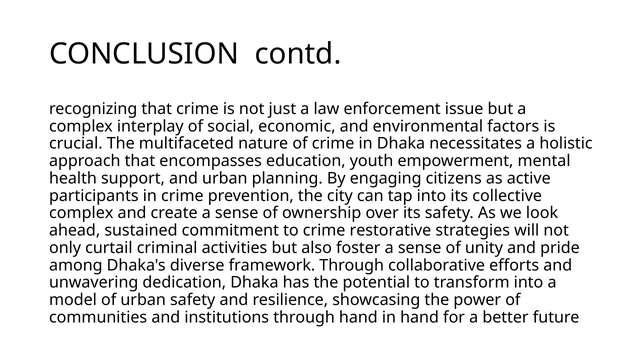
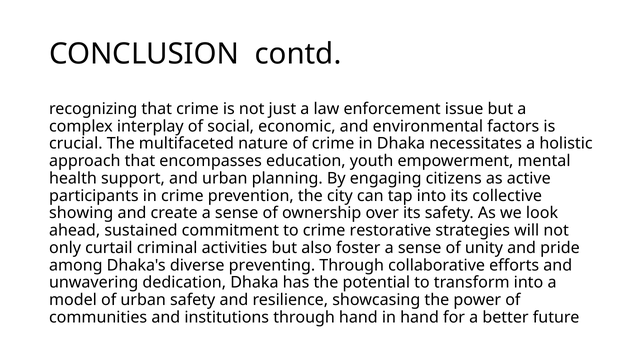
complex: complex -> showing (81, 213)
framework: framework -> preventing (272, 265)
